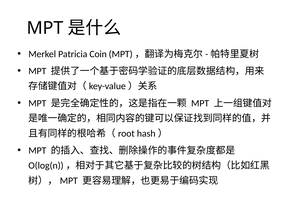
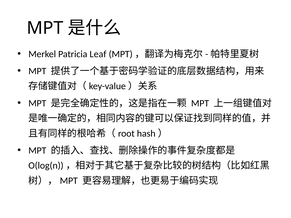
Coin: Coin -> Leaf (98, 54)
